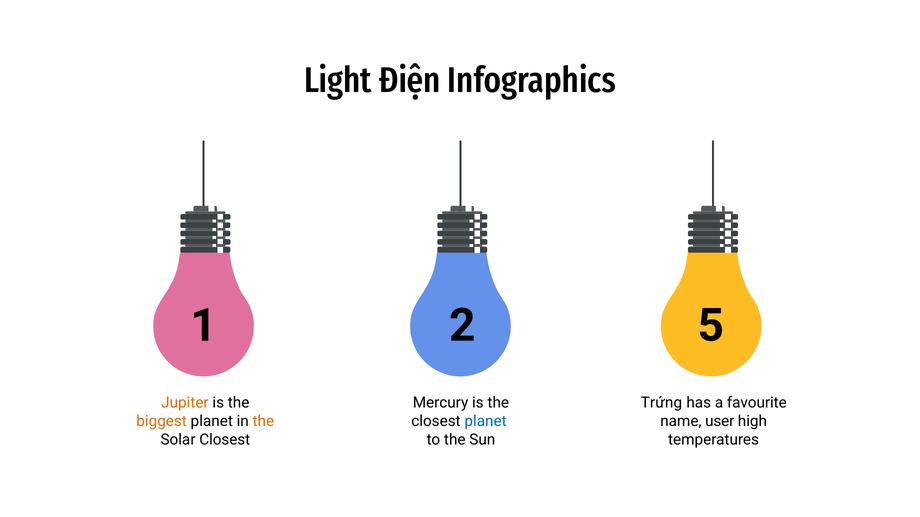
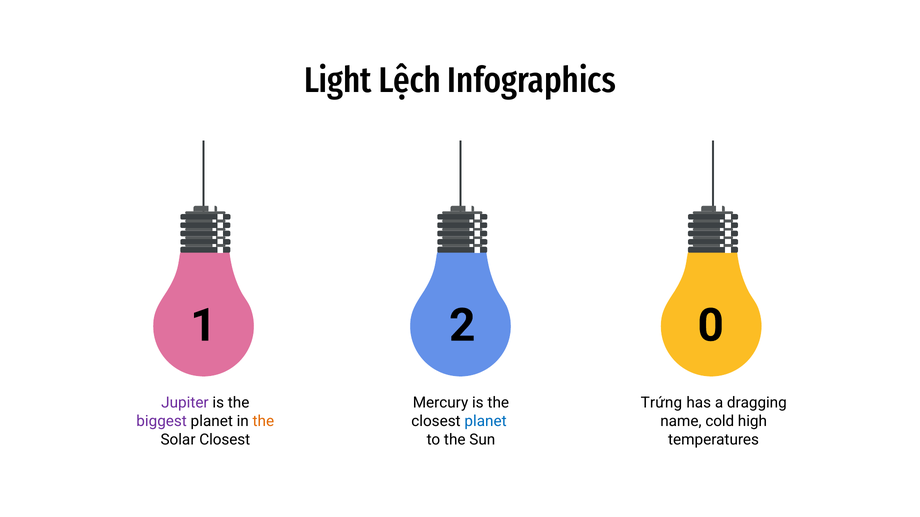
Điện: Điện -> Lệch (410, 81)
5: 5 -> 0 (711, 326)
Jupiter colour: orange -> purple (185, 403)
favourite: favourite -> dragging (757, 403)
biggest colour: orange -> purple (162, 422)
user: user -> cold (720, 422)
